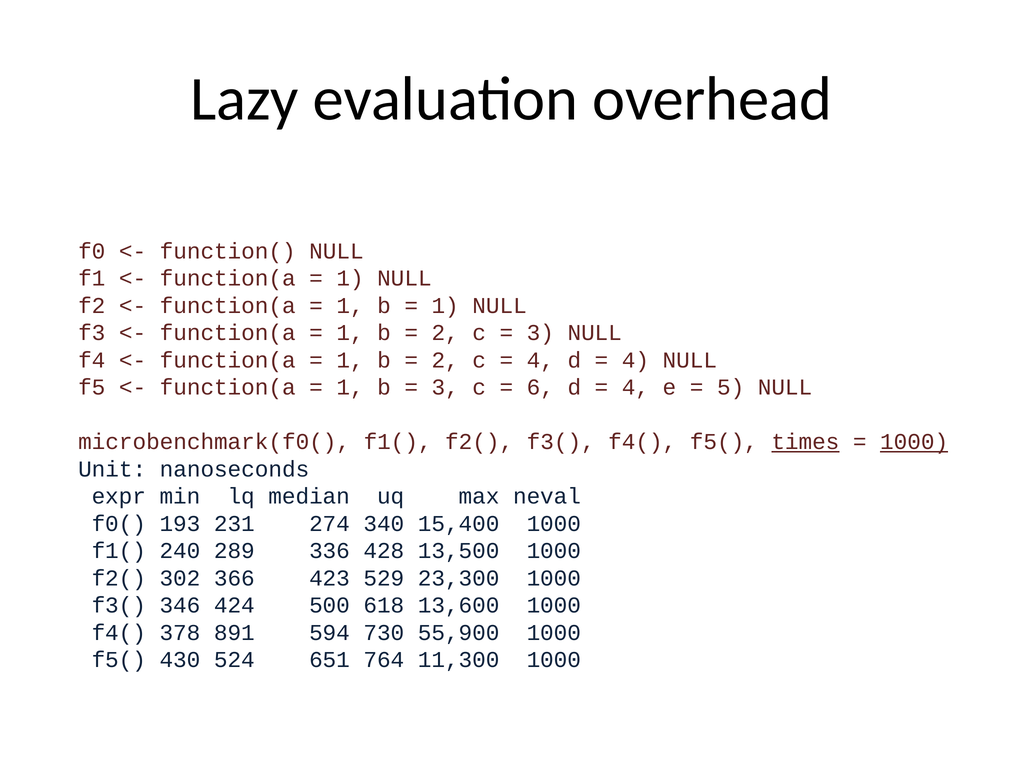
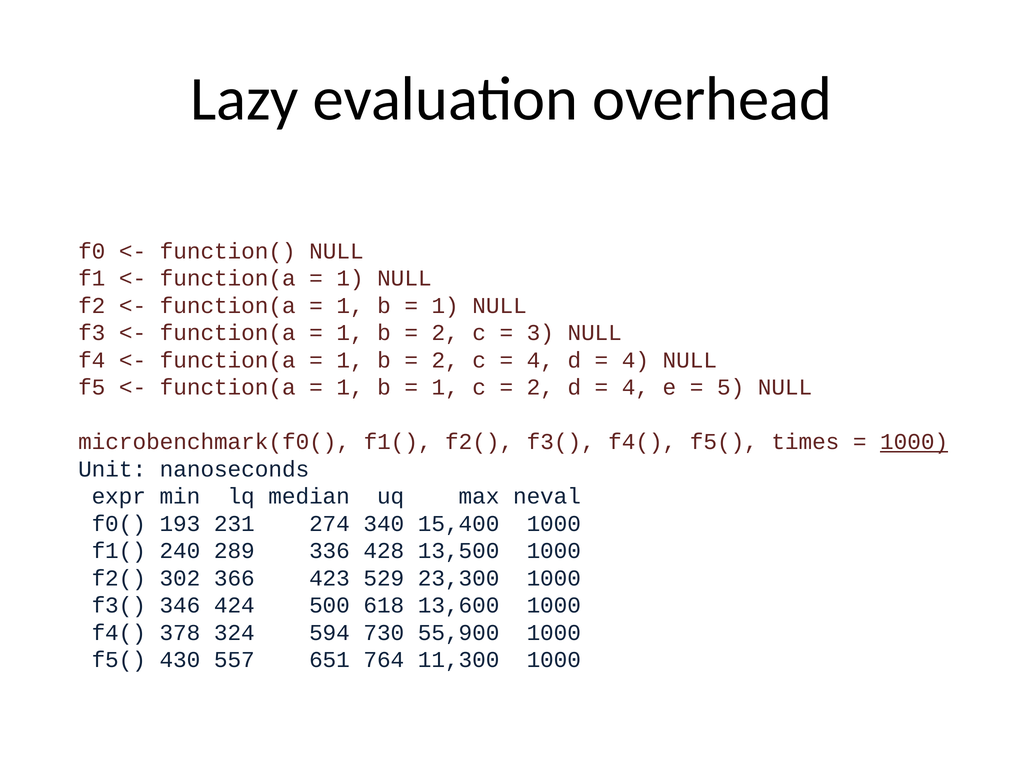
3: 3 -> 1 (445, 387)
6: 6 -> 2 (540, 387)
times underline: present -> none (805, 442)
891: 891 -> 324 (234, 633)
524: 524 -> 557 (234, 660)
